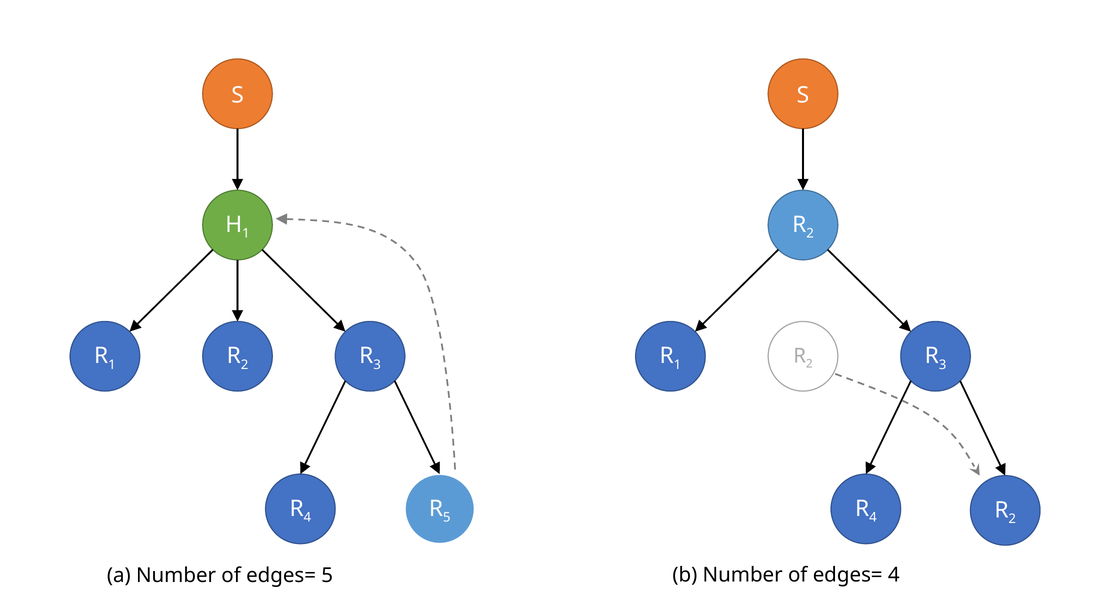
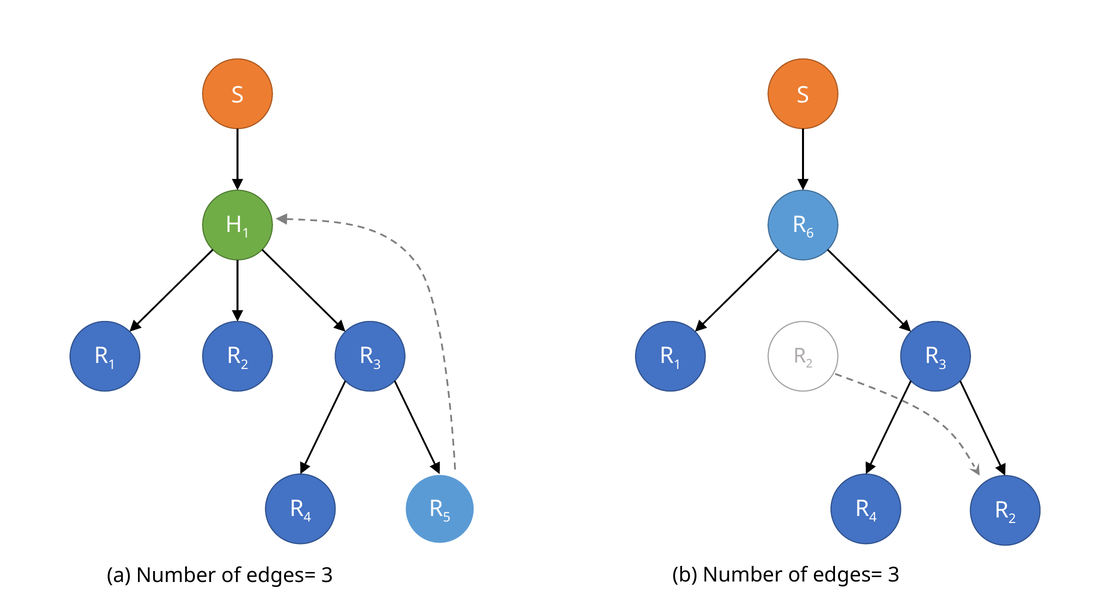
2: 2 -> 6 (810, 234)
5: 5 -> 3 (327, 576)
4: 4 -> 3 (894, 575)
